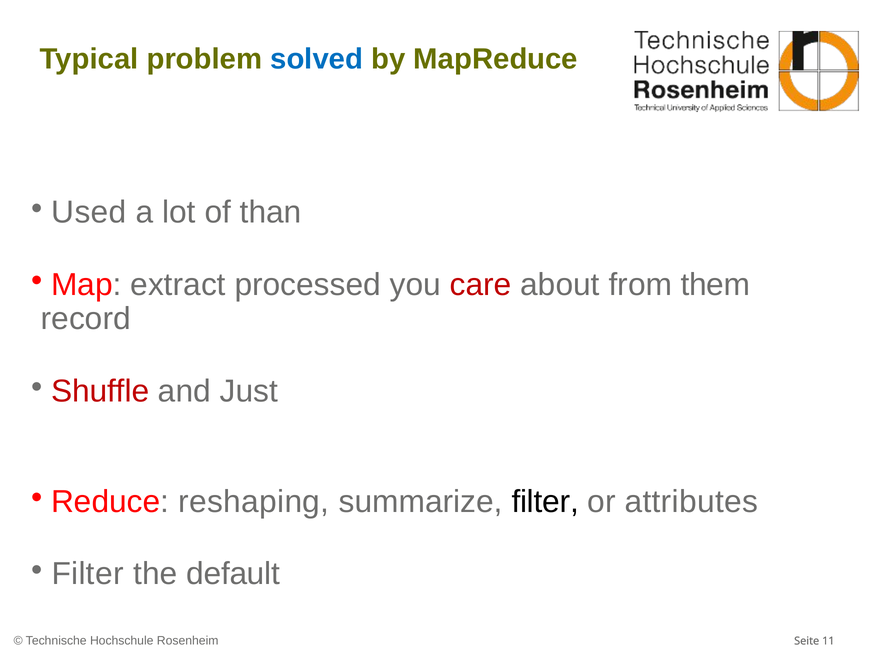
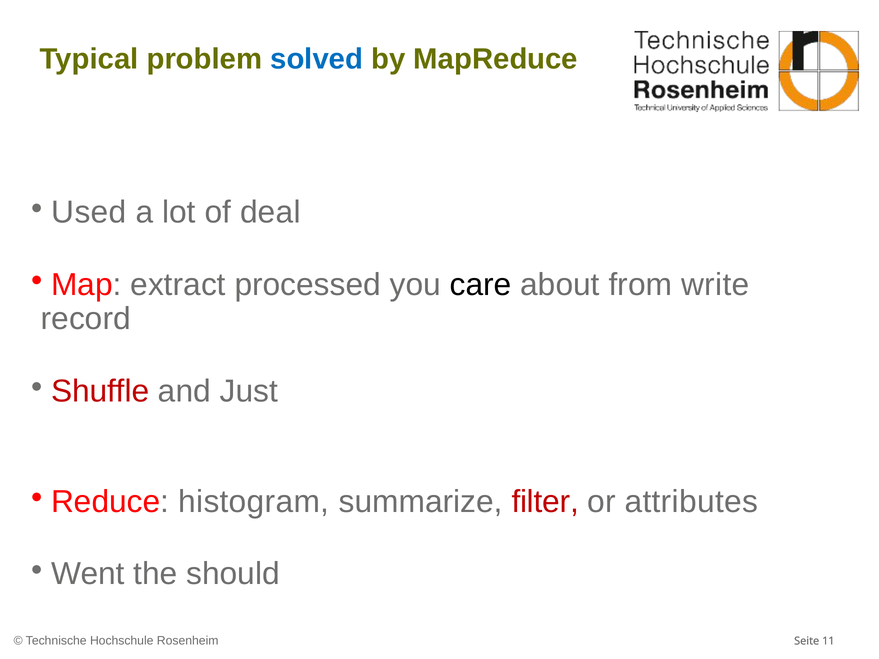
than: than -> deal (271, 212)
care colour: red -> black (481, 285)
them: them -> write (715, 285)
reshaping: reshaping -> histogram (254, 502)
filter colour: black -> red (545, 502)
Filter: Filter -> Went (88, 574)
default: default -> should (233, 574)
